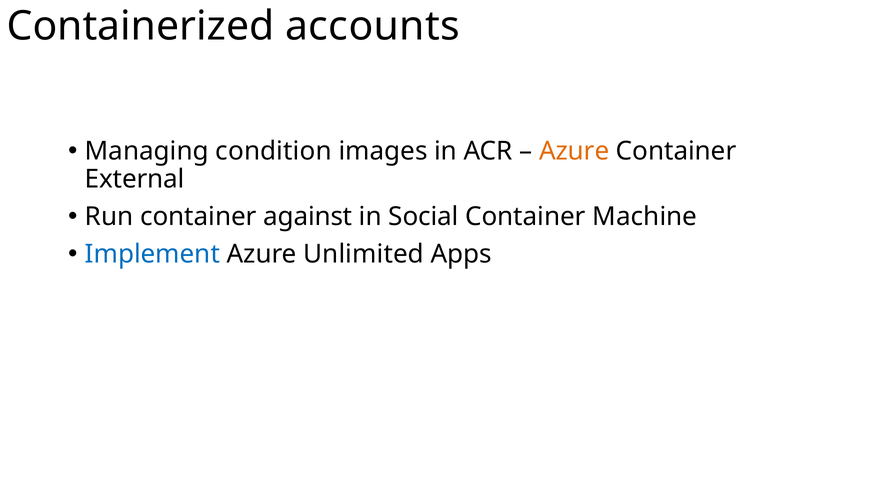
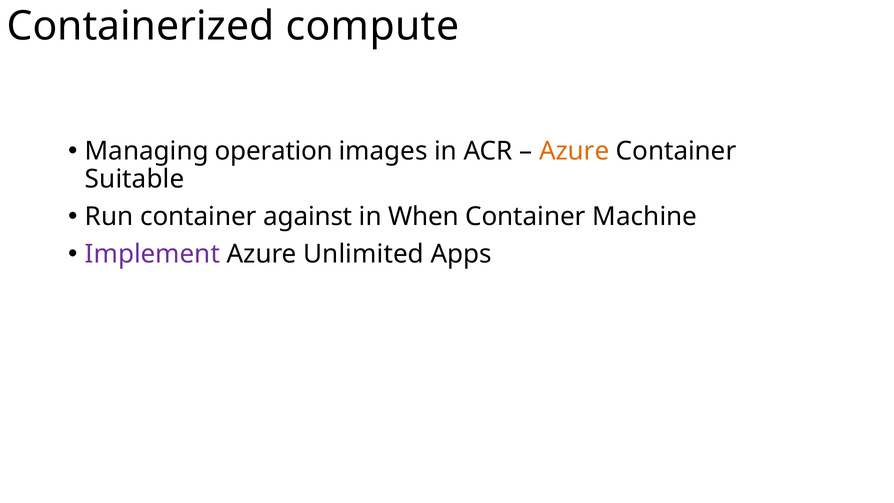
accounts: accounts -> compute (372, 26)
condition: condition -> operation (274, 151)
External: External -> Suitable (135, 179)
Social: Social -> When (424, 217)
Implement colour: blue -> purple (152, 254)
